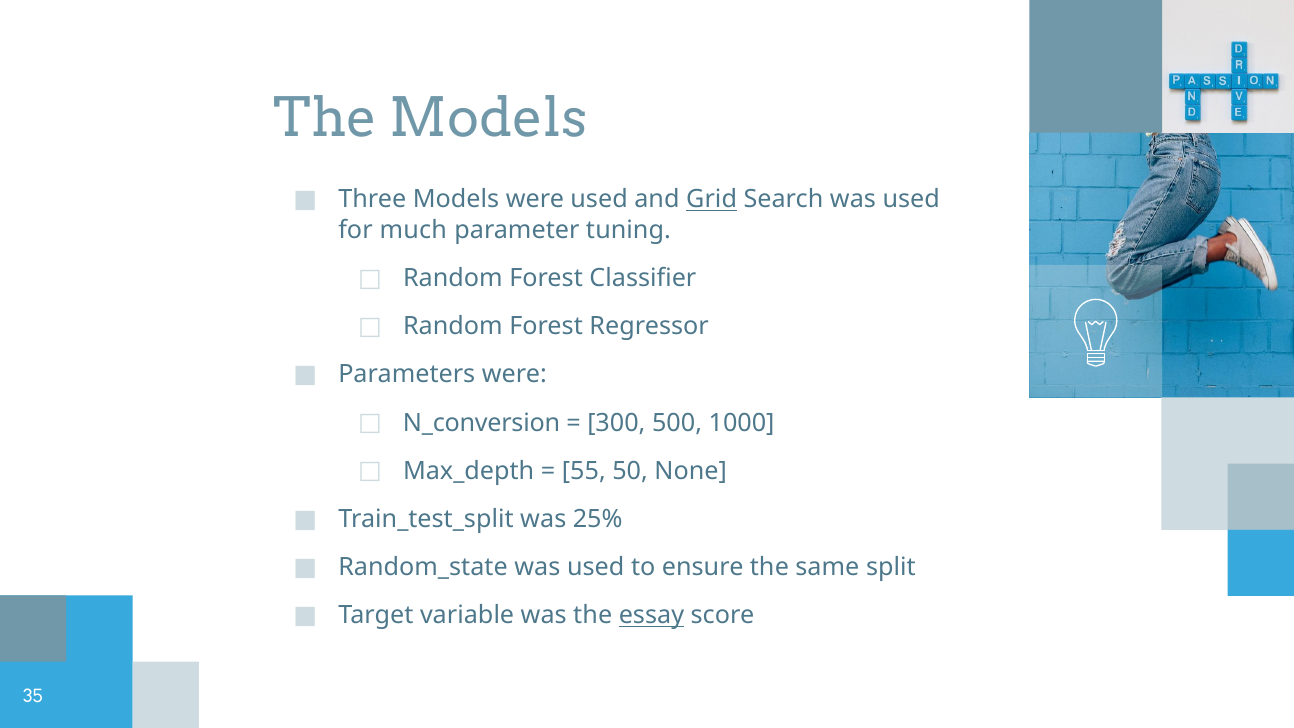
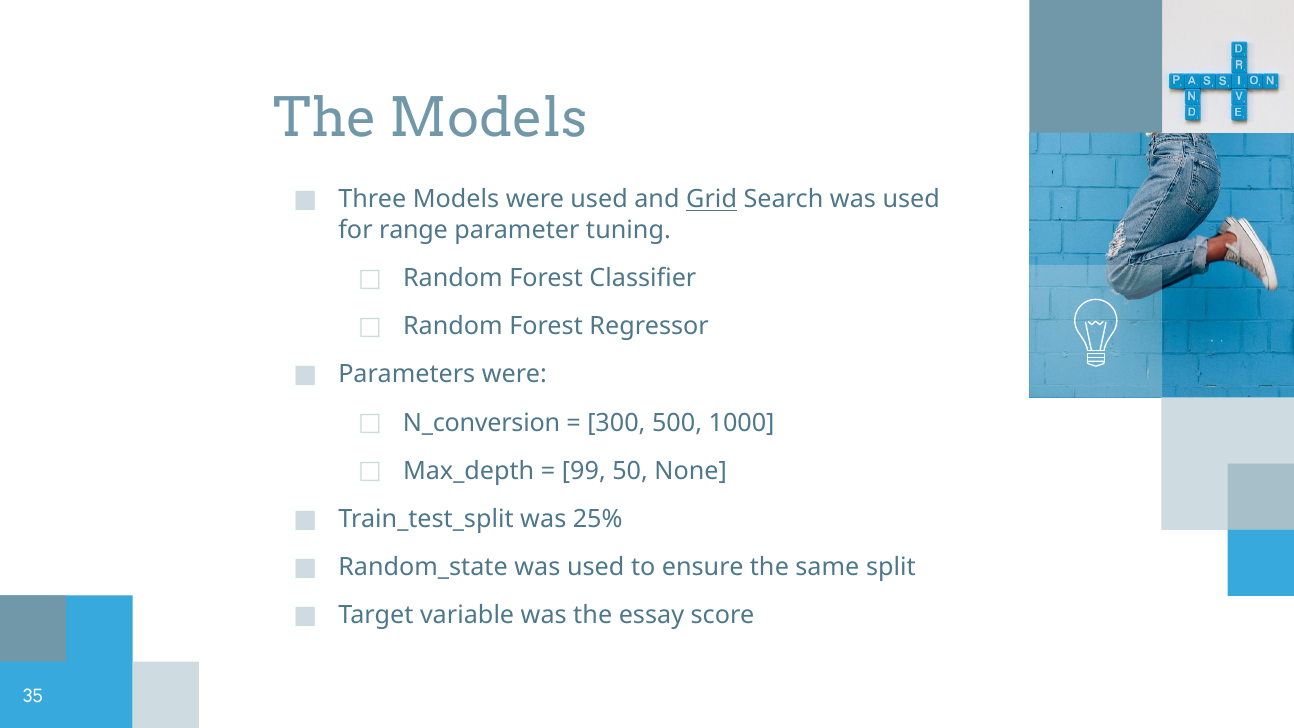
much: much -> range (414, 230)
55: 55 -> 99 (584, 471)
essay underline: present -> none (651, 615)
